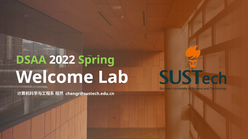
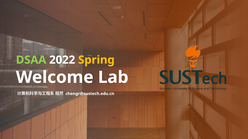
Spring colour: light green -> yellow (96, 60)
